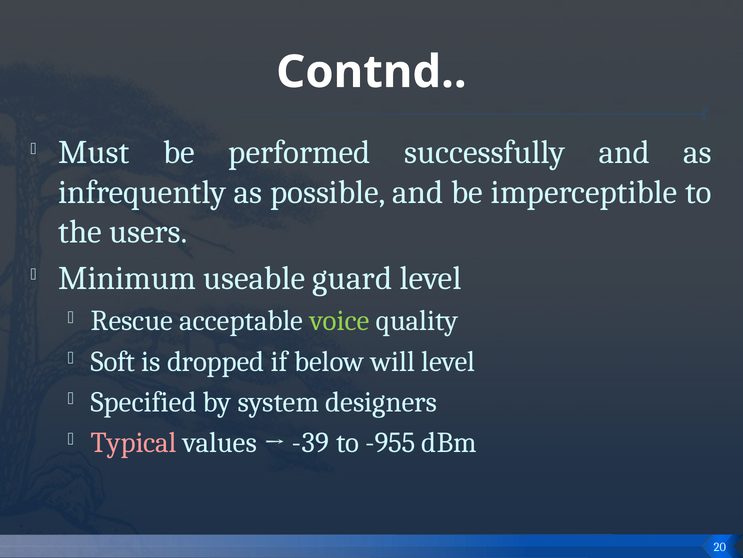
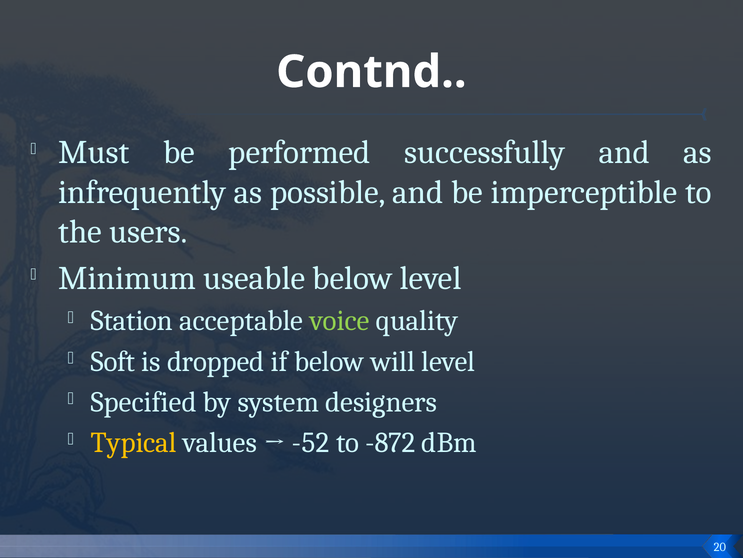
useable guard: guard -> below (353, 278)
Rescue: Rescue -> Station (132, 321)
Typical colour: pink -> yellow (134, 442)
-39: -39 -> -52 (311, 442)
-955: -955 -> -872 (390, 442)
